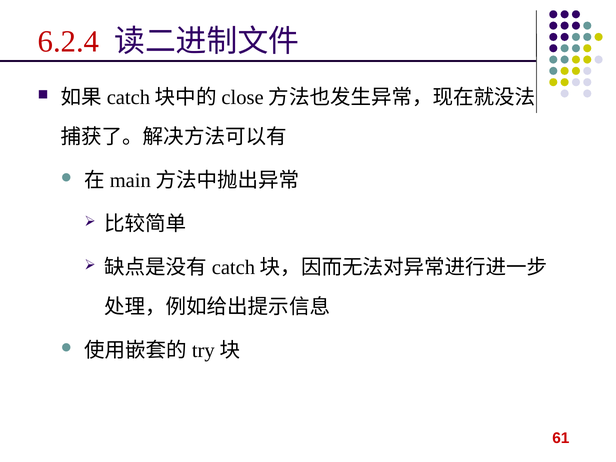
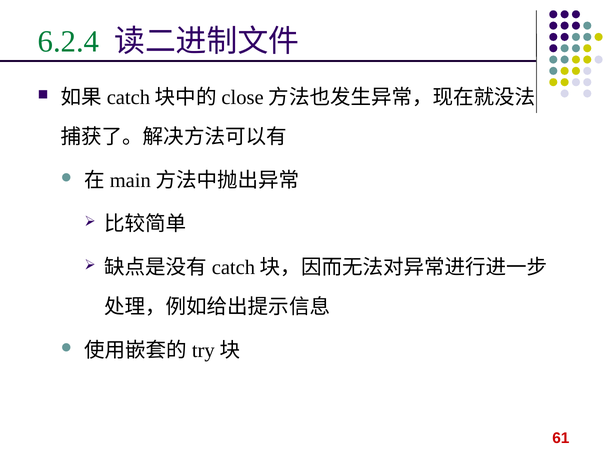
6.2.4 colour: red -> green (69, 42)
